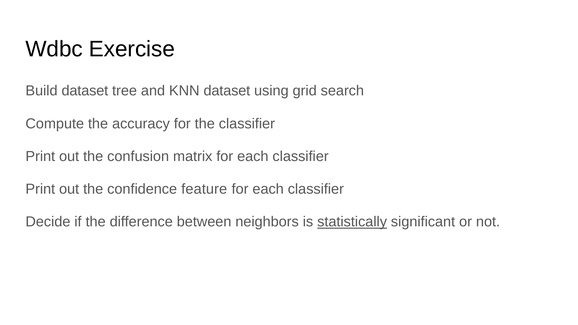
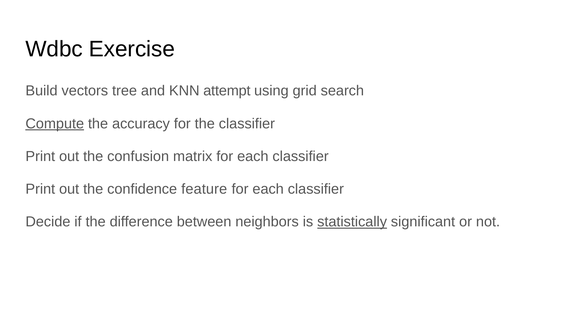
Build dataset: dataset -> vectors (85, 91)
KNN dataset: dataset -> attempt (227, 91)
Compute underline: none -> present (55, 124)
